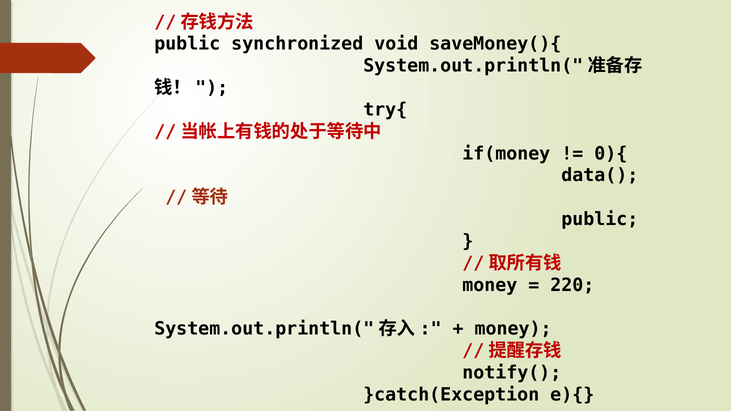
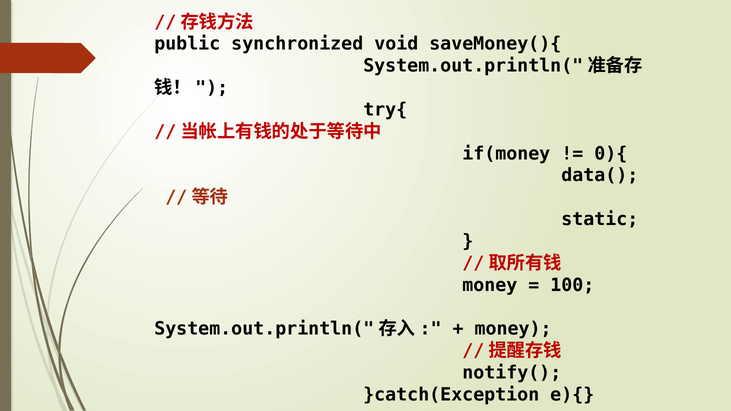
public: public -> static (600, 219)
220: 220 -> 100 (572, 285)
